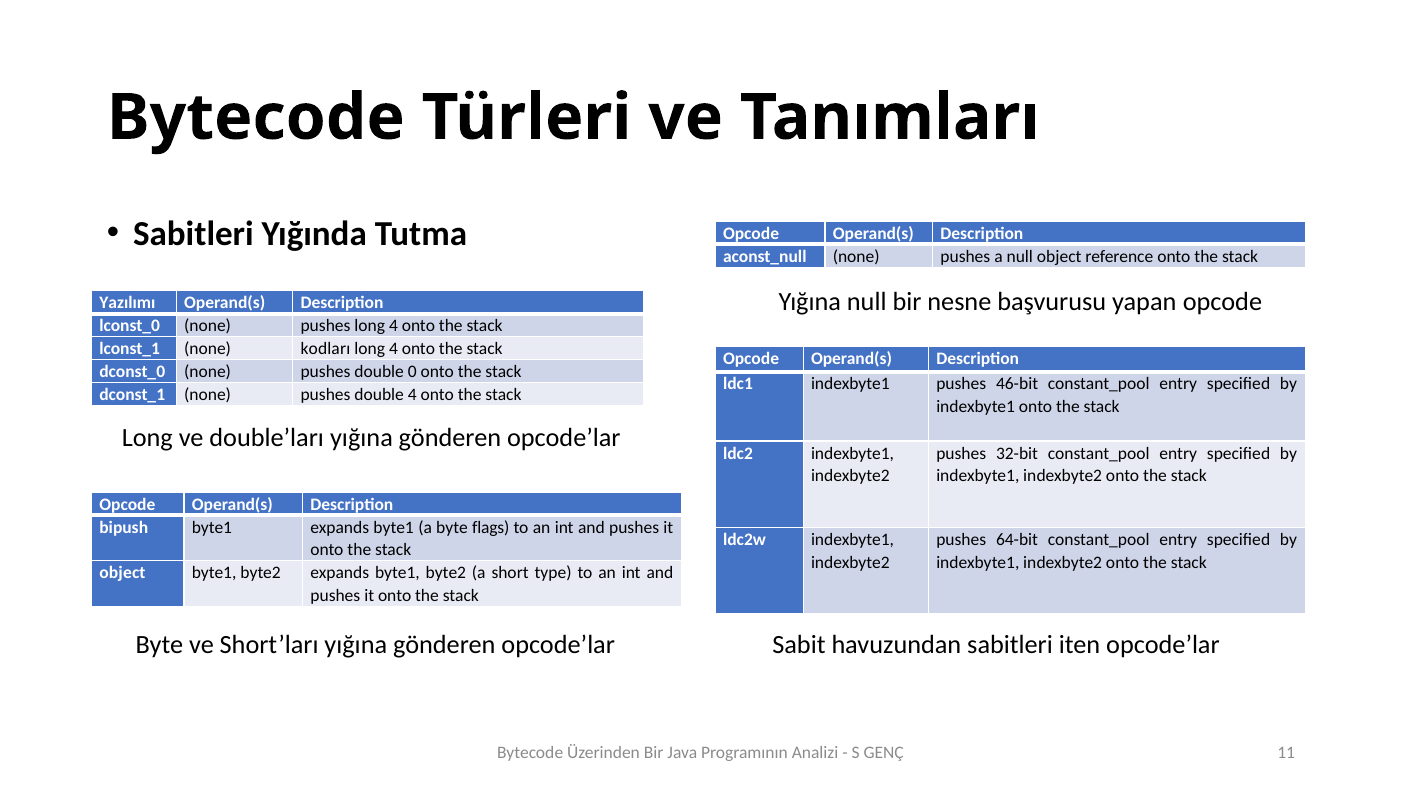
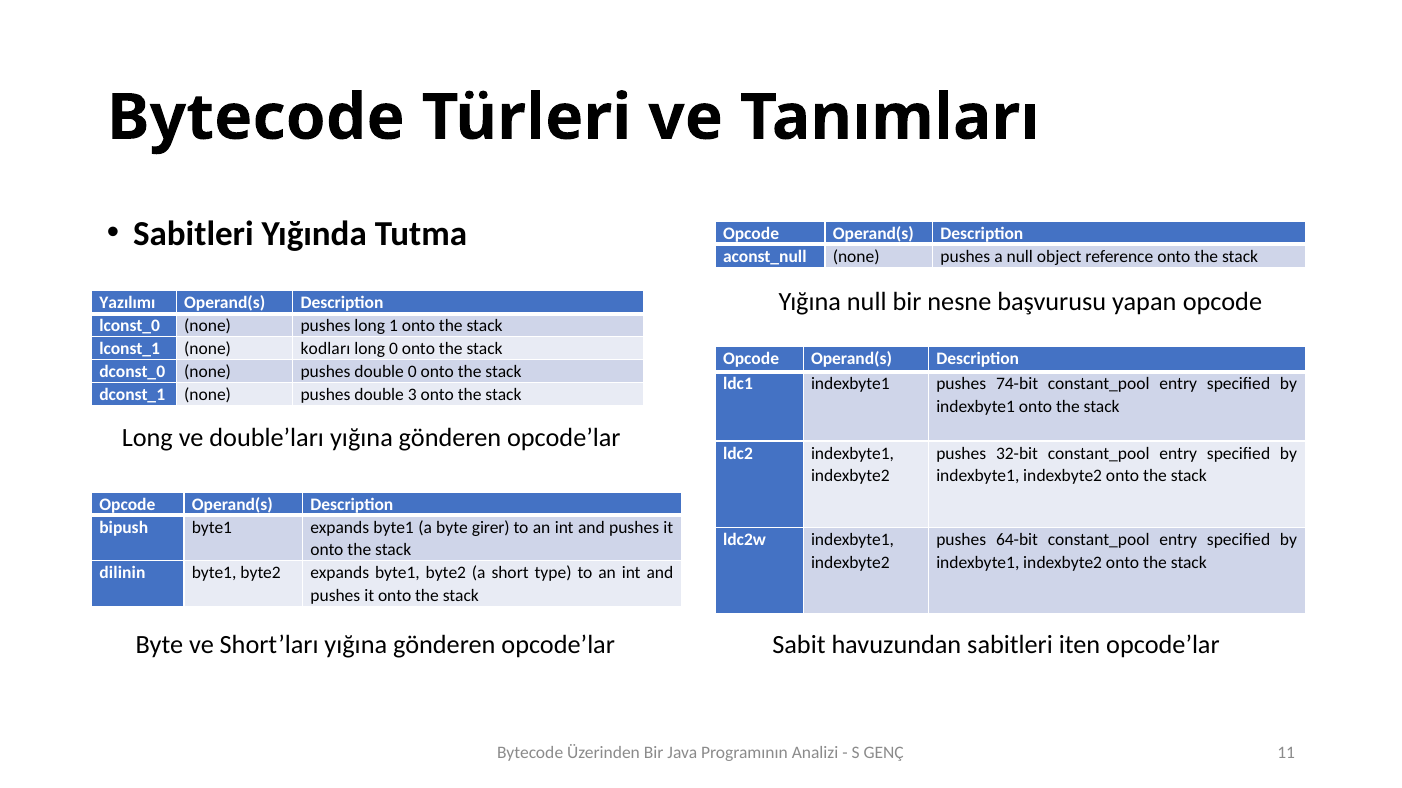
pushes long 4: 4 -> 1 (393, 326)
4: 4 -> 0 (393, 349)
46-bit: 46-bit -> 74-bit (1017, 384)
double 4: 4 -> 3 (412, 395)
flags: flags -> girer (491, 528)
object: object -> dilinin (122, 573)
